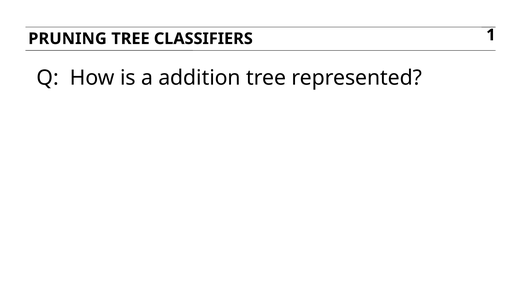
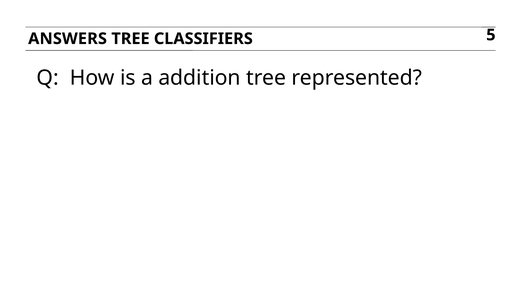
PRUNING: PRUNING -> ANSWERS (68, 39)
1: 1 -> 5 (491, 35)
